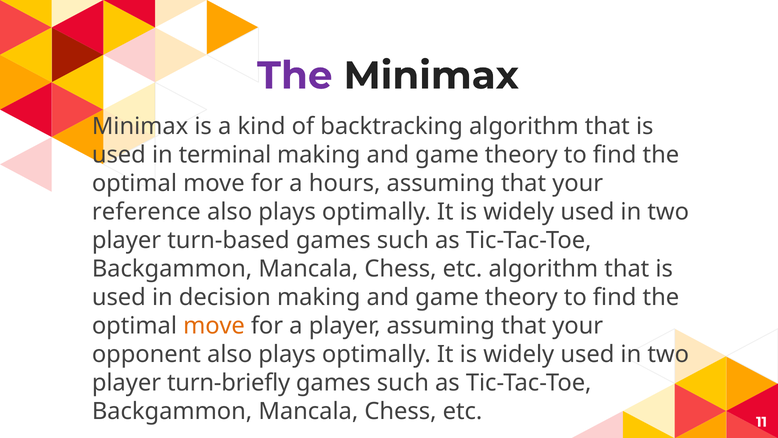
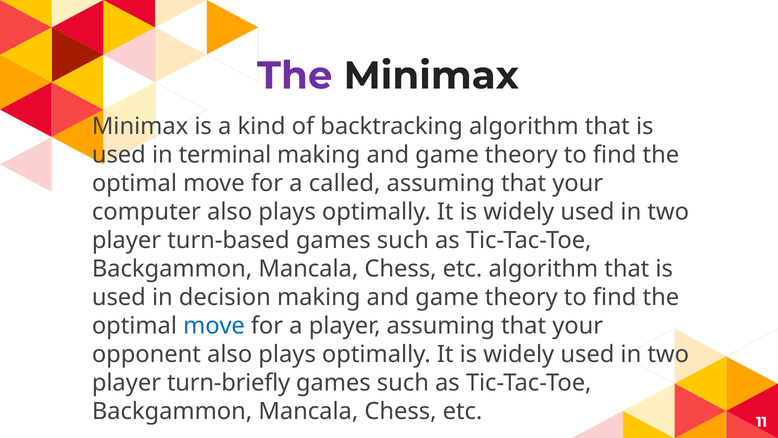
hours: hours -> called (345, 183)
reference: reference -> computer (146, 212)
move colour: orange -> blue (214, 326)
